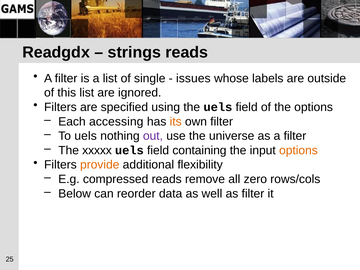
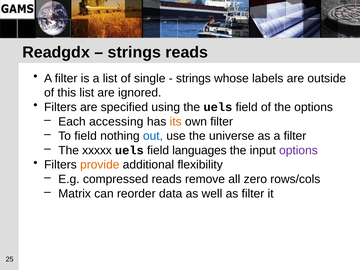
issues: issues -> strings (193, 78)
To uels: uels -> field (86, 136)
out colour: purple -> blue (153, 136)
containing: containing -> languages (199, 150)
options colour: orange -> purple (298, 150)
Below: Below -> Matrix (75, 194)
